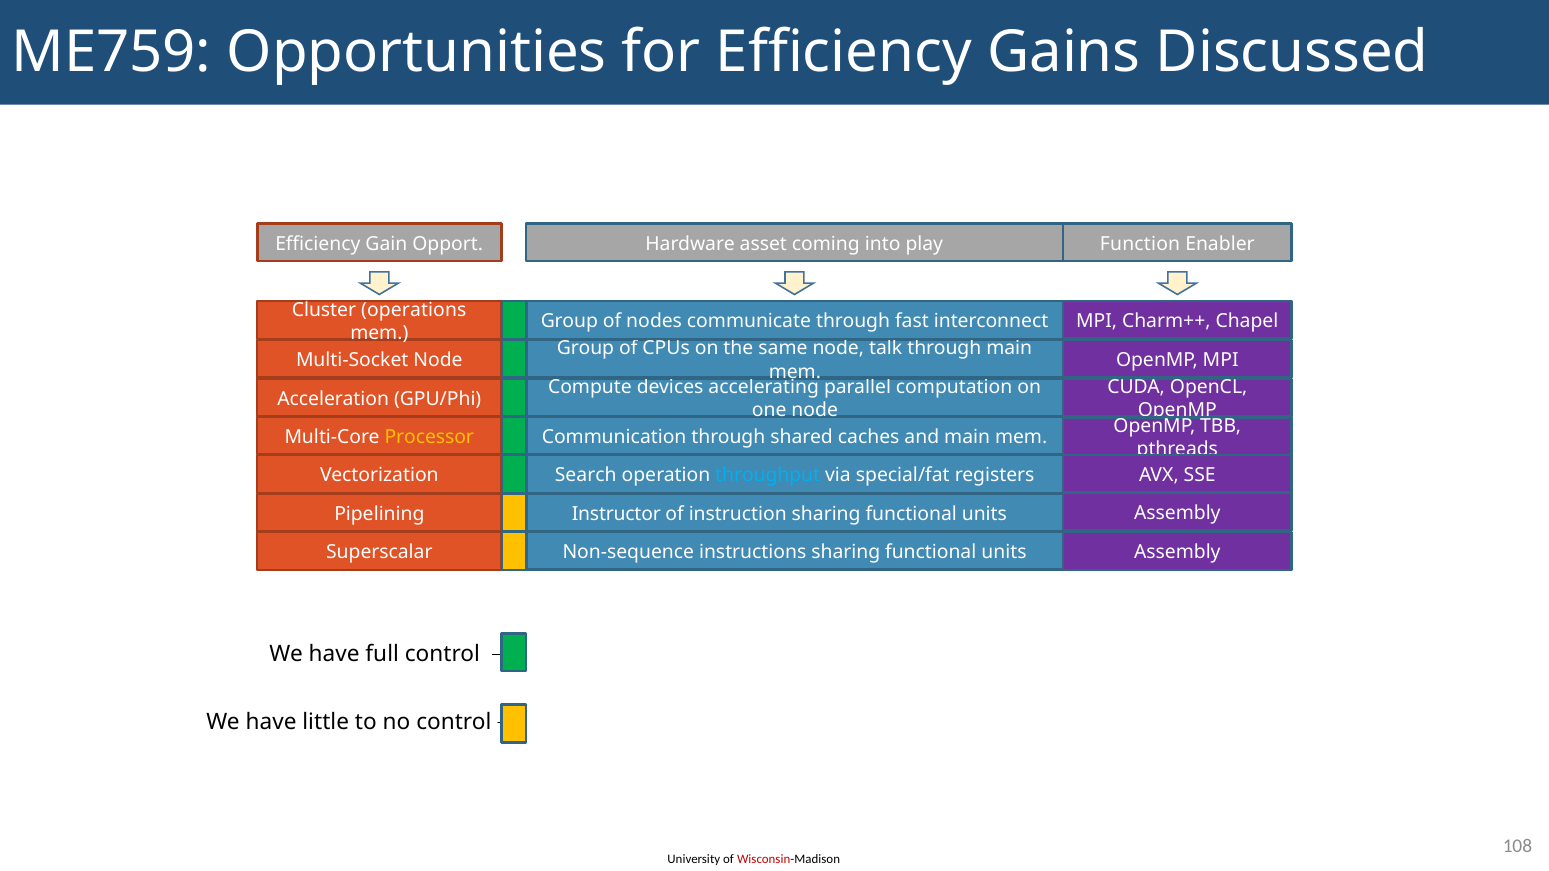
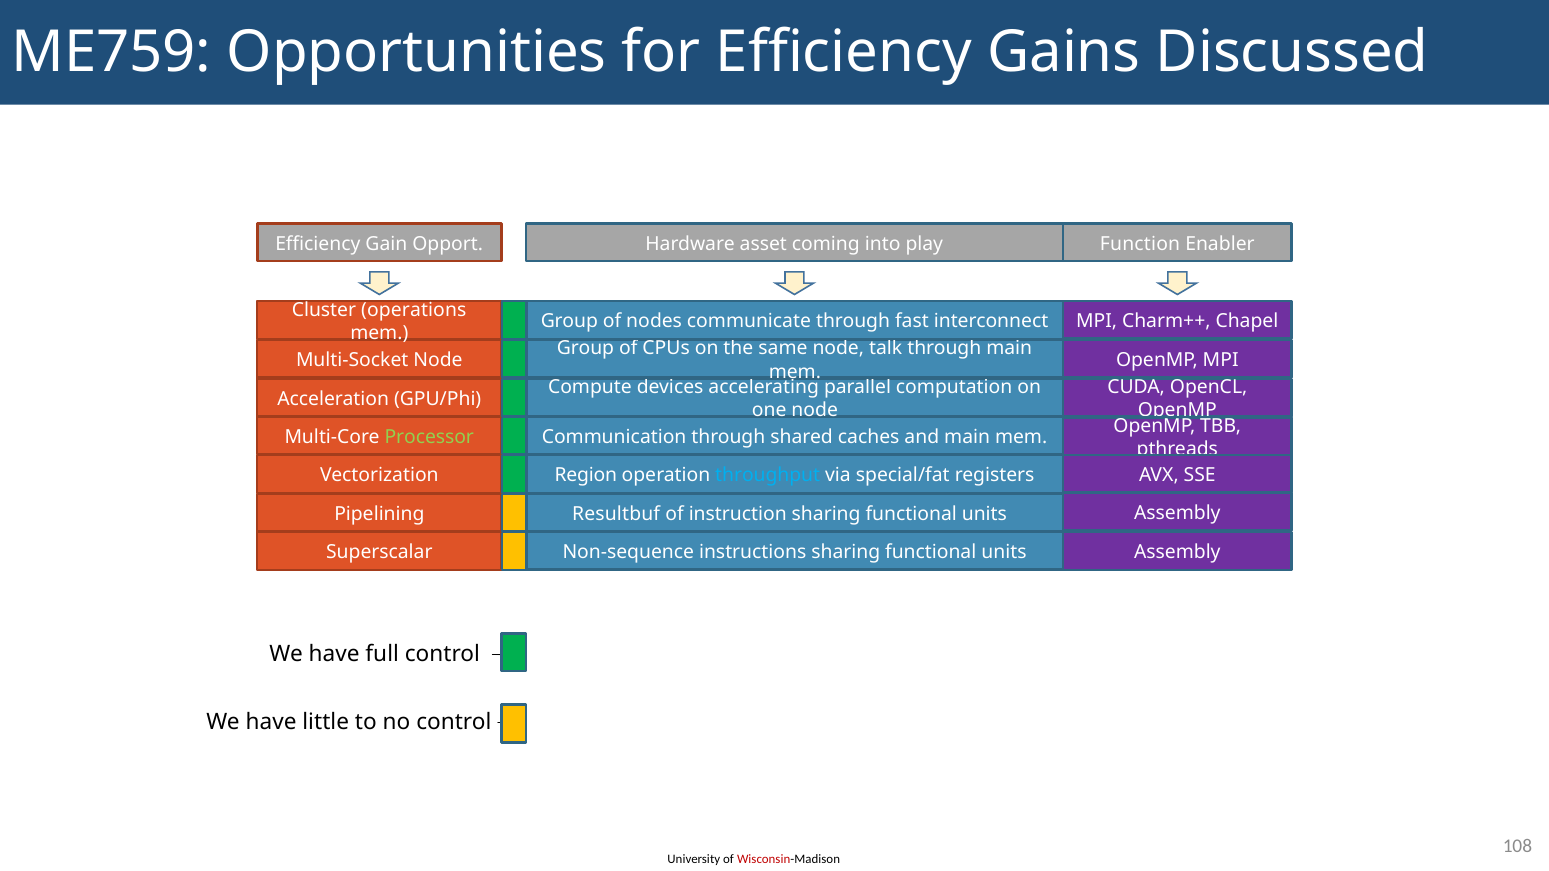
Processor colour: yellow -> light green (429, 437)
Search: Search -> Region (586, 476)
Instructor: Instructor -> Resultbuf (616, 514)
